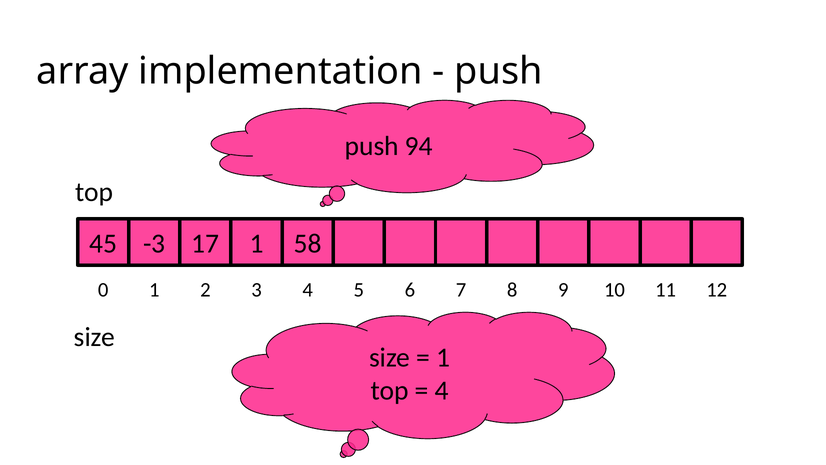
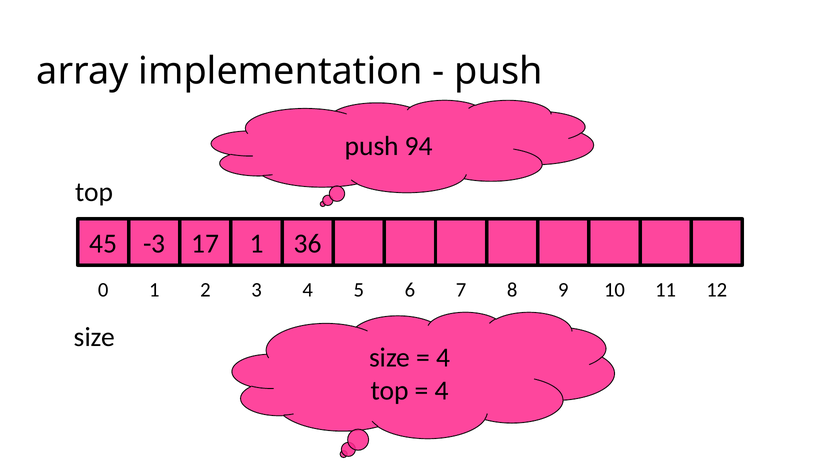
58: 58 -> 36 (308, 244)
1: 1 -> 4 (443, 357)
